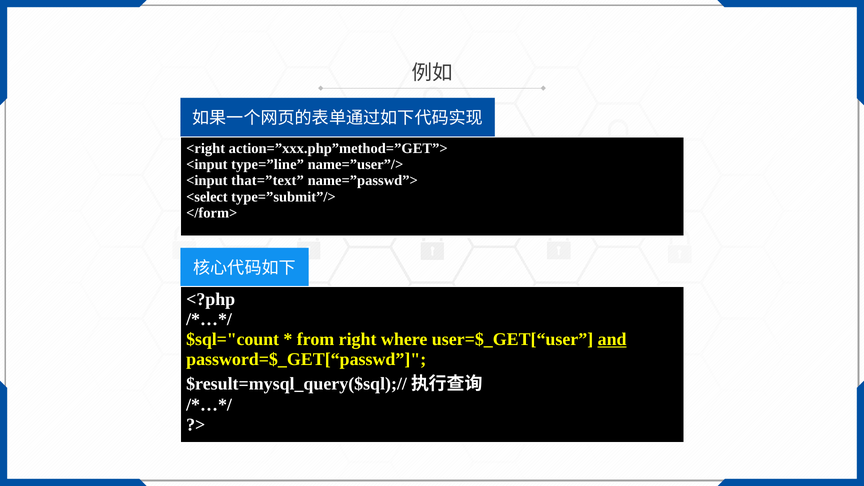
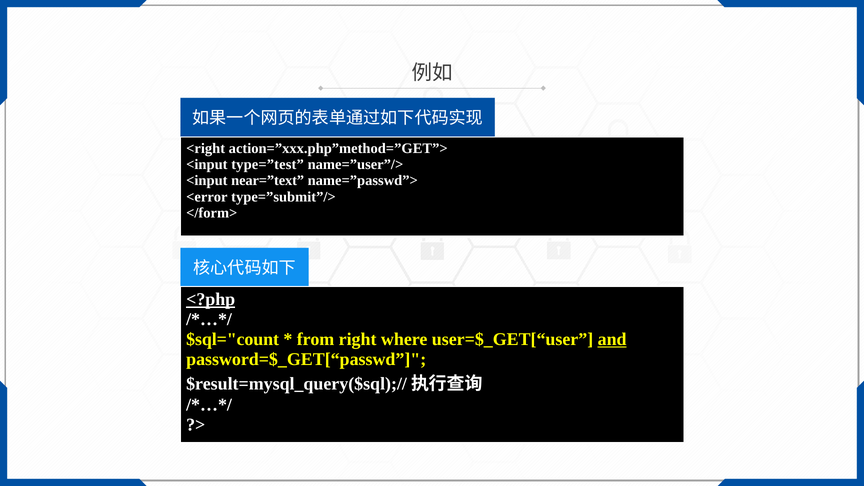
type=”line: type=”line -> type=”test (268, 164)
that=”text: that=”text -> near=”text (268, 181)
<select: <select -> <error (207, 197)
<?php underline: none -> present (211, 299)
